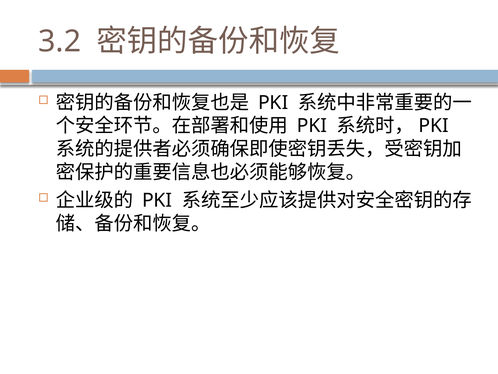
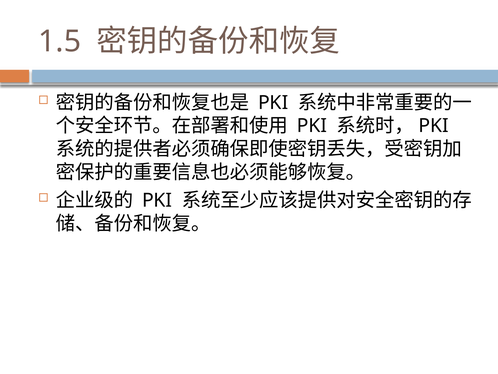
3.2: 3.2 -> 1.5 (60, 42)
